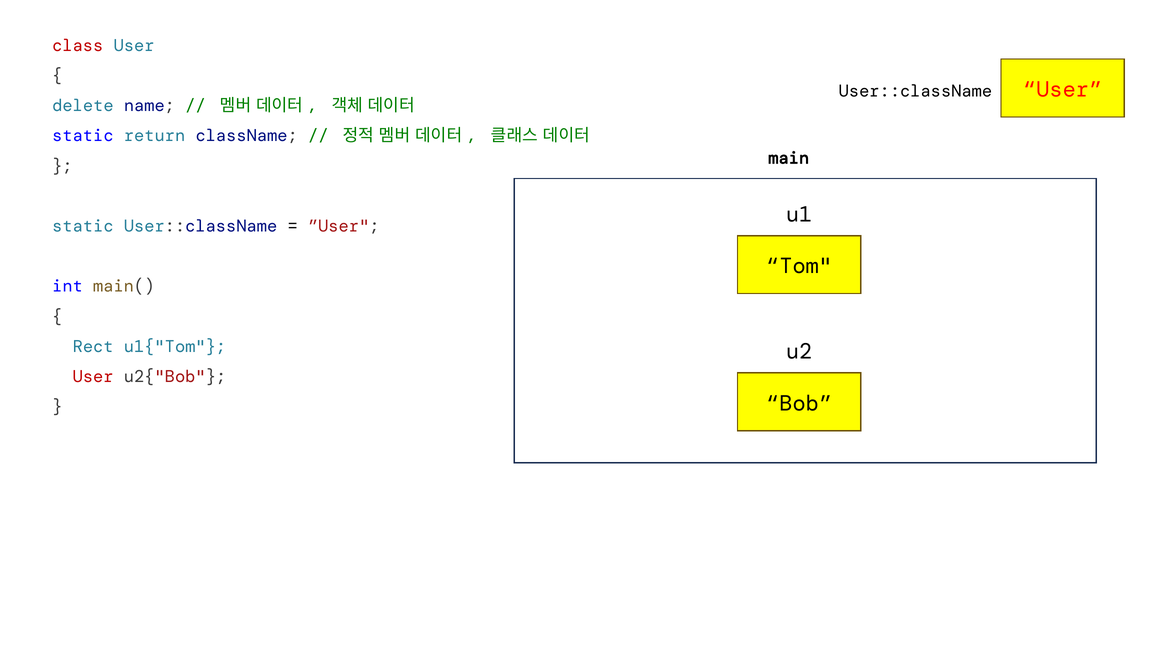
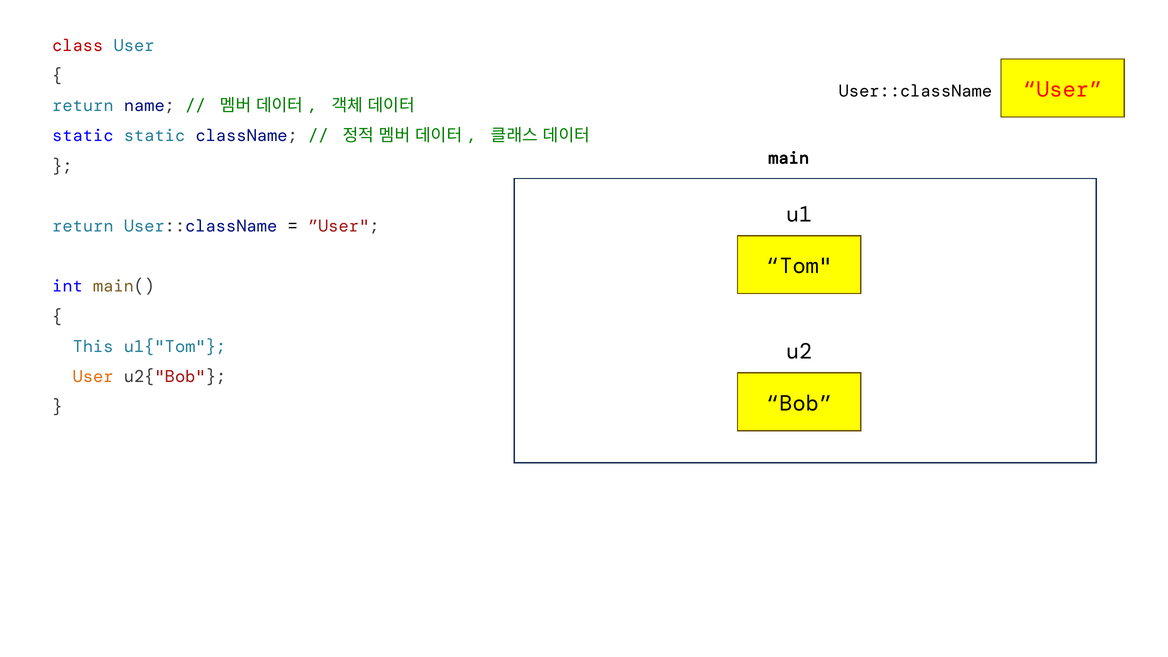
delete: delete -> return (83, 106)
static return: return -> static (155, 136)
static: static -> return (83, 226)
Rect: Rect -> This (93, 347)
User colour: red -> orange (93, 377)
